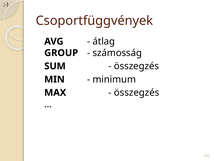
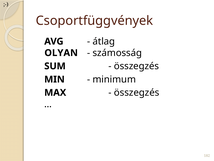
GROUP: GROUP -> OLYAN (61, 53)
